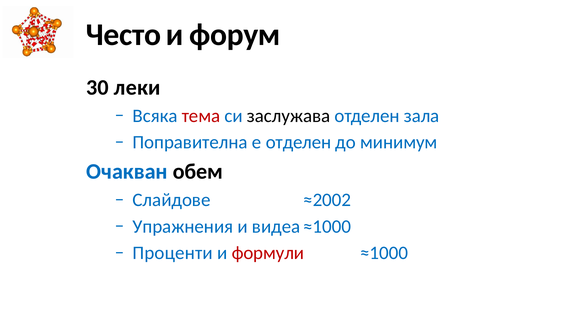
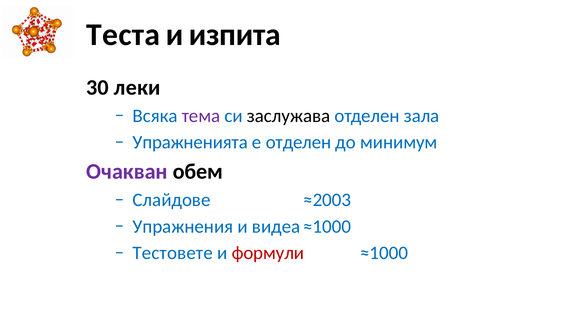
Често: Често -> Теста (123, 35)
форум: форум -> изпита (235, 35)
тема colour: red -> purple (201, 116)
Поправителна: Поправителна -> Упражненията (190, 142)
Очакван colour: blue -> purple (127, 172)
≈2002: ≈2002 -> ≈2003 (327, 200)
Проценти: Проценти -> Тестовете (173, 253)
